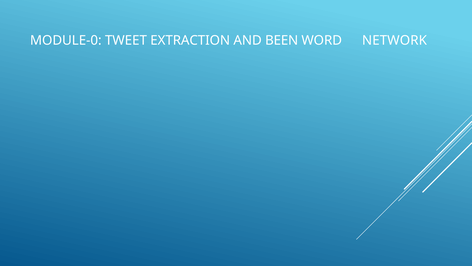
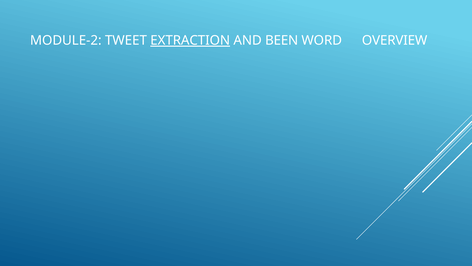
MODULE-0: MODULE-0 -> MODULE-2 (66, 40)
EXTRACTION underline: none -> present (190, 40)
NETWORK: NETWORK -> OVERVIEW (395, 40)
